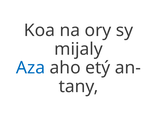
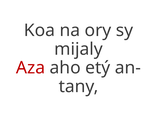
Aza colour: blue -> red (30, 68)
